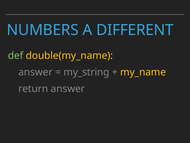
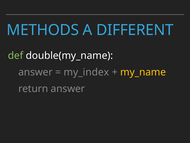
NUMBERS: NUMBERS -> METHODS (43, 30)
double(my_name colour: yellow -> white (69, 55)
my_string: my_string -> my_index (86, 72)
